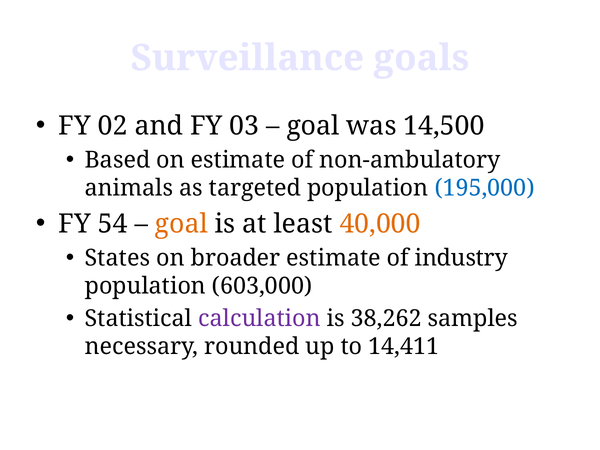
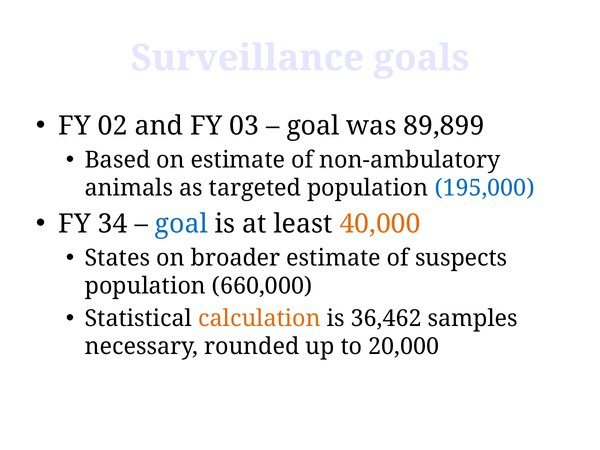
14,500: 14,500 -> 89,899 (444, 126)
54: 54 -> 34 (113, 224)
goal colour: orange -> blue (181, 224)
industry: industry -> suspects (461, 258)
603,000: 603,000 -> 660,000 (262, 286)
calculation colour: purple -> orange (260, 319)
38,262: 38,262 -> 36,462 (386, 319)
14,411: 14,411 -> 20,000 (404, 347)
